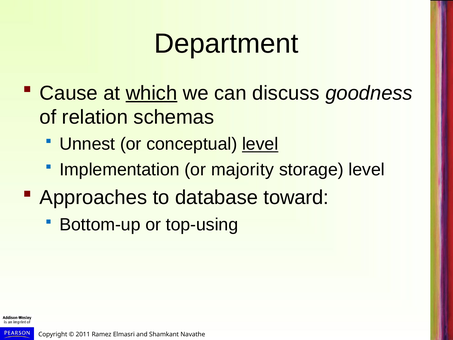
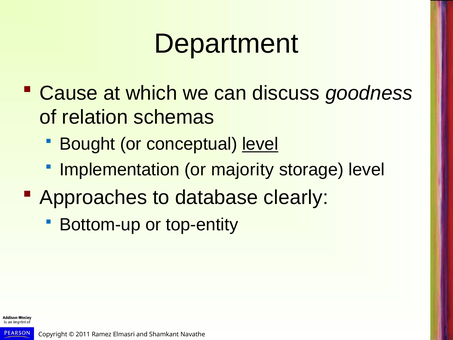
which underline: present -> none (152, 93)
Unnest: Unnest -> Bought (87, 144)
toward: toward -> clearly (296, 197)
top-using: top-using -> top-entity (202, 224)
